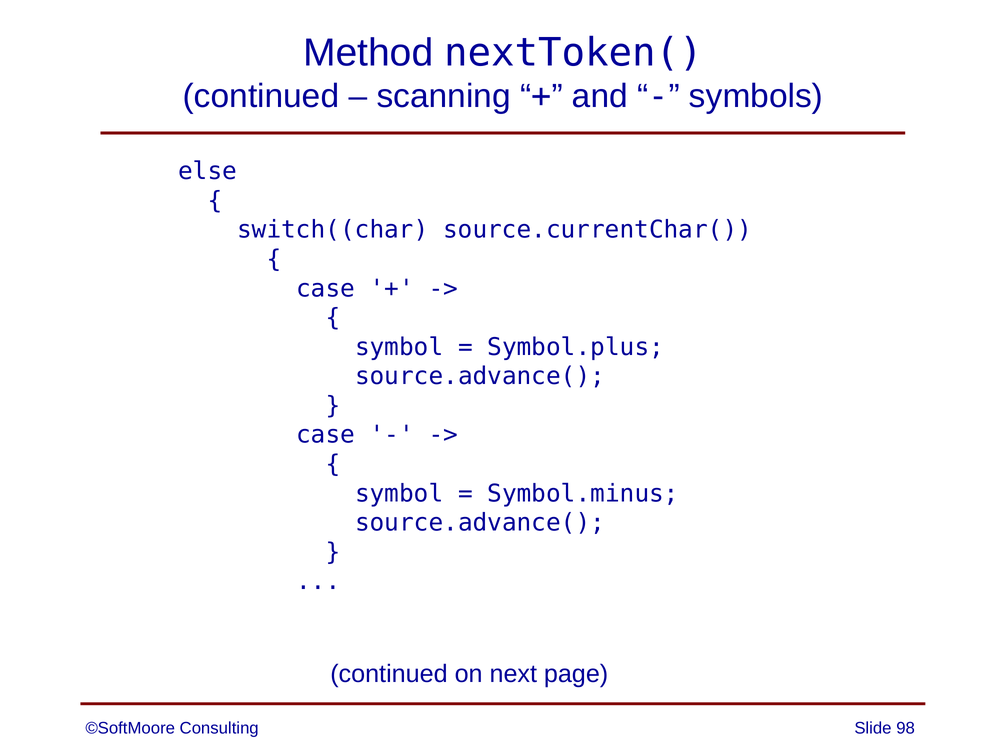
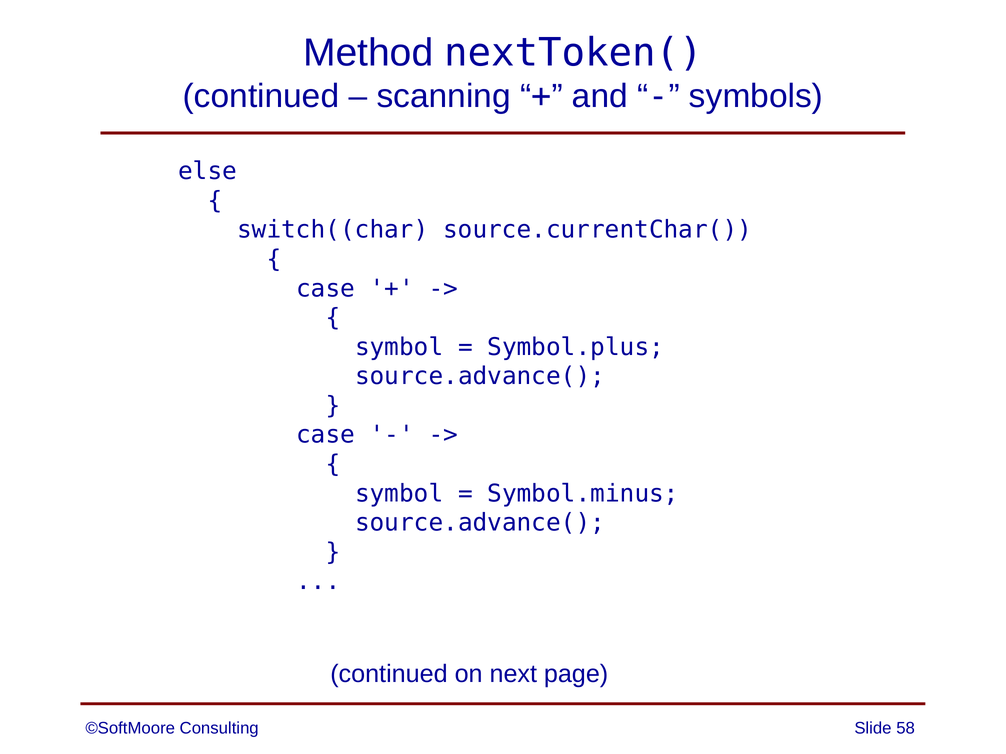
98: 98 -> 58 (906, 729)
